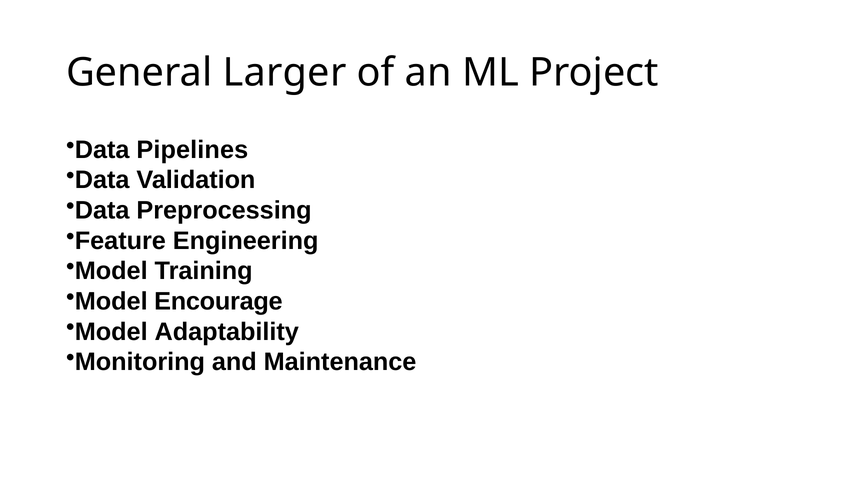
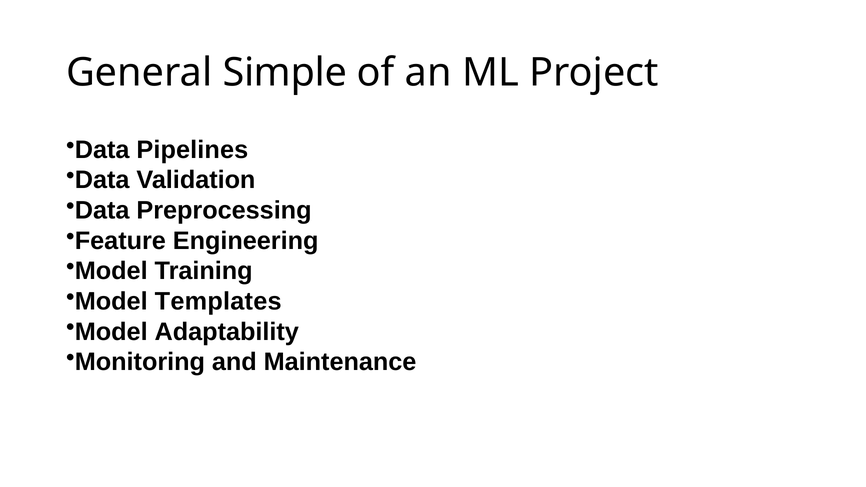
Larger: Larger -> Simple (285, 73)
Encourage: Encourage -> Templates (218, 301)
